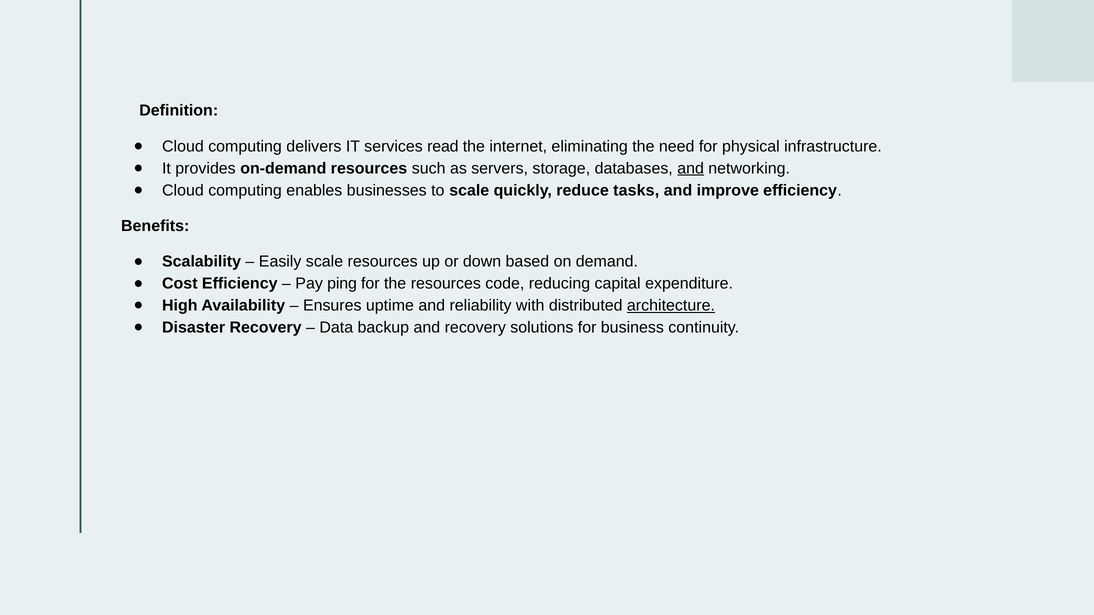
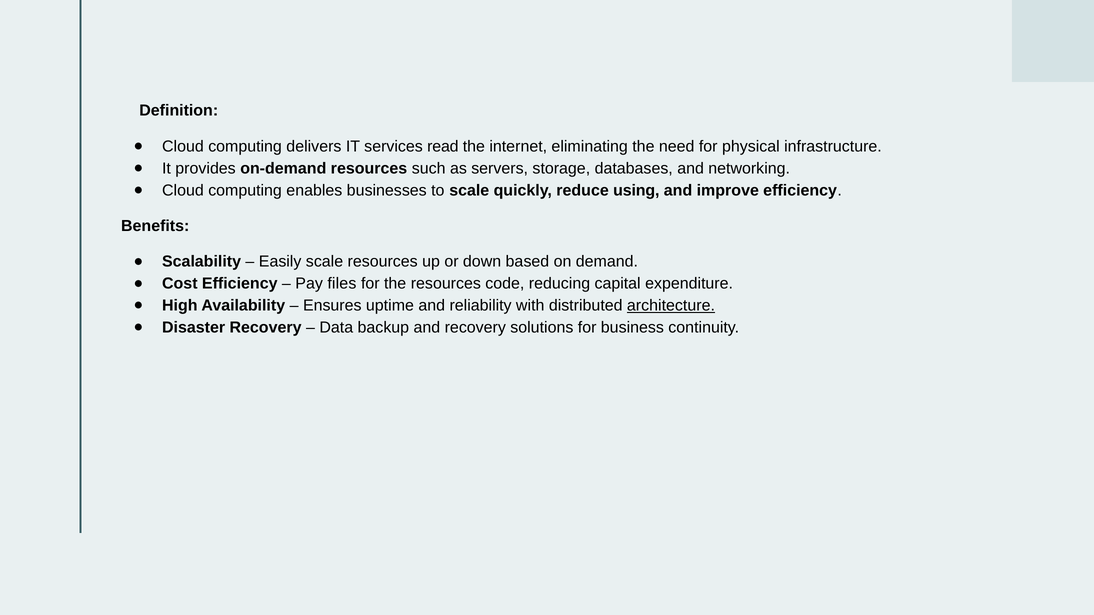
and underline: present -> none (691, 168)
tasks: tasks -> using (636, 190)
ping: ping -> files (342, 284)
